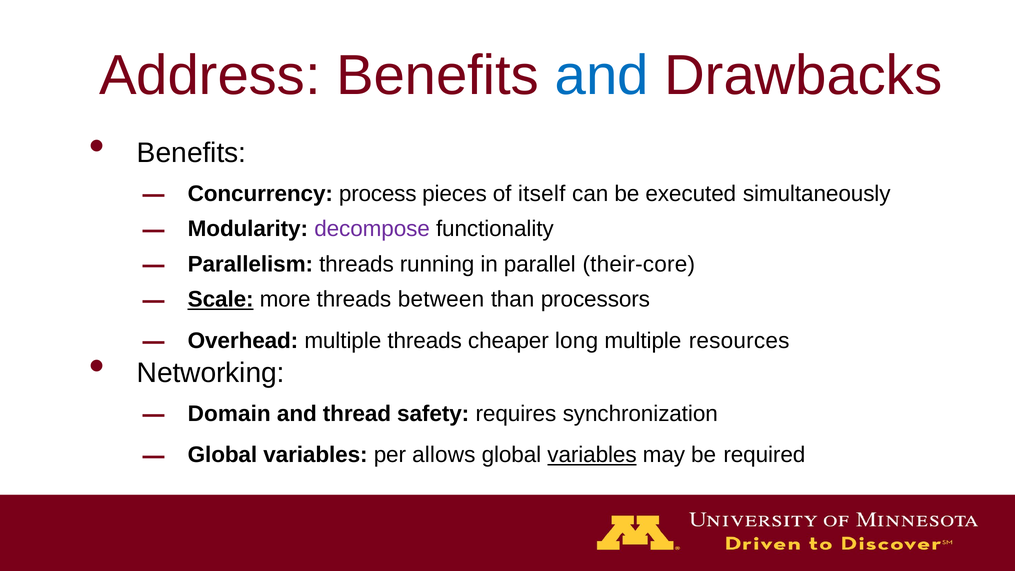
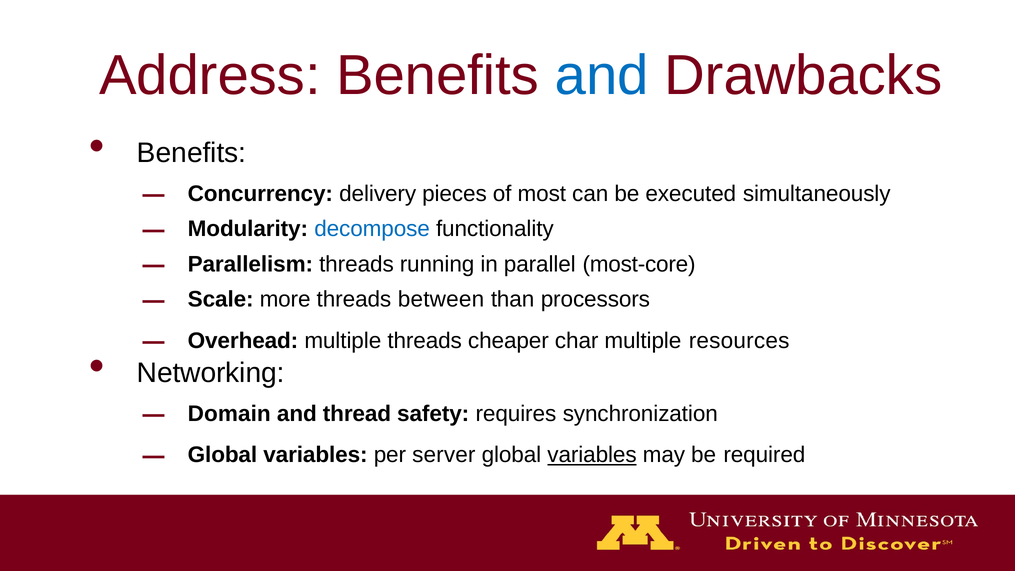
process: process -> delivery (378, 194)
itself: itself -> most (542, 194)
decompose colour: purple -> blue (372, 229)
their-core: their-core -> most-core (639, 264)
Scale underline: present -> none (221, 300)
long: long -> char (577, 341)
allows: allows -> server (444, 455)
